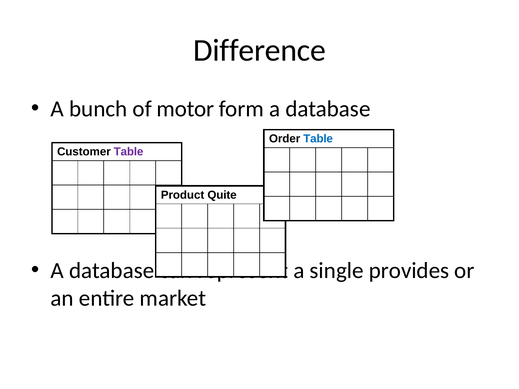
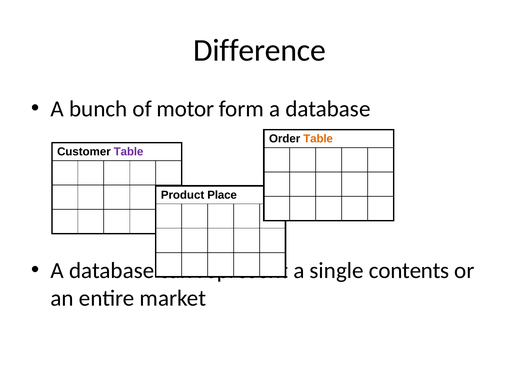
Table colour: blue -> orange (318, 139)
Quite: Quite -> Place (222, 195)
provides: provides -> contents (409, 271)
